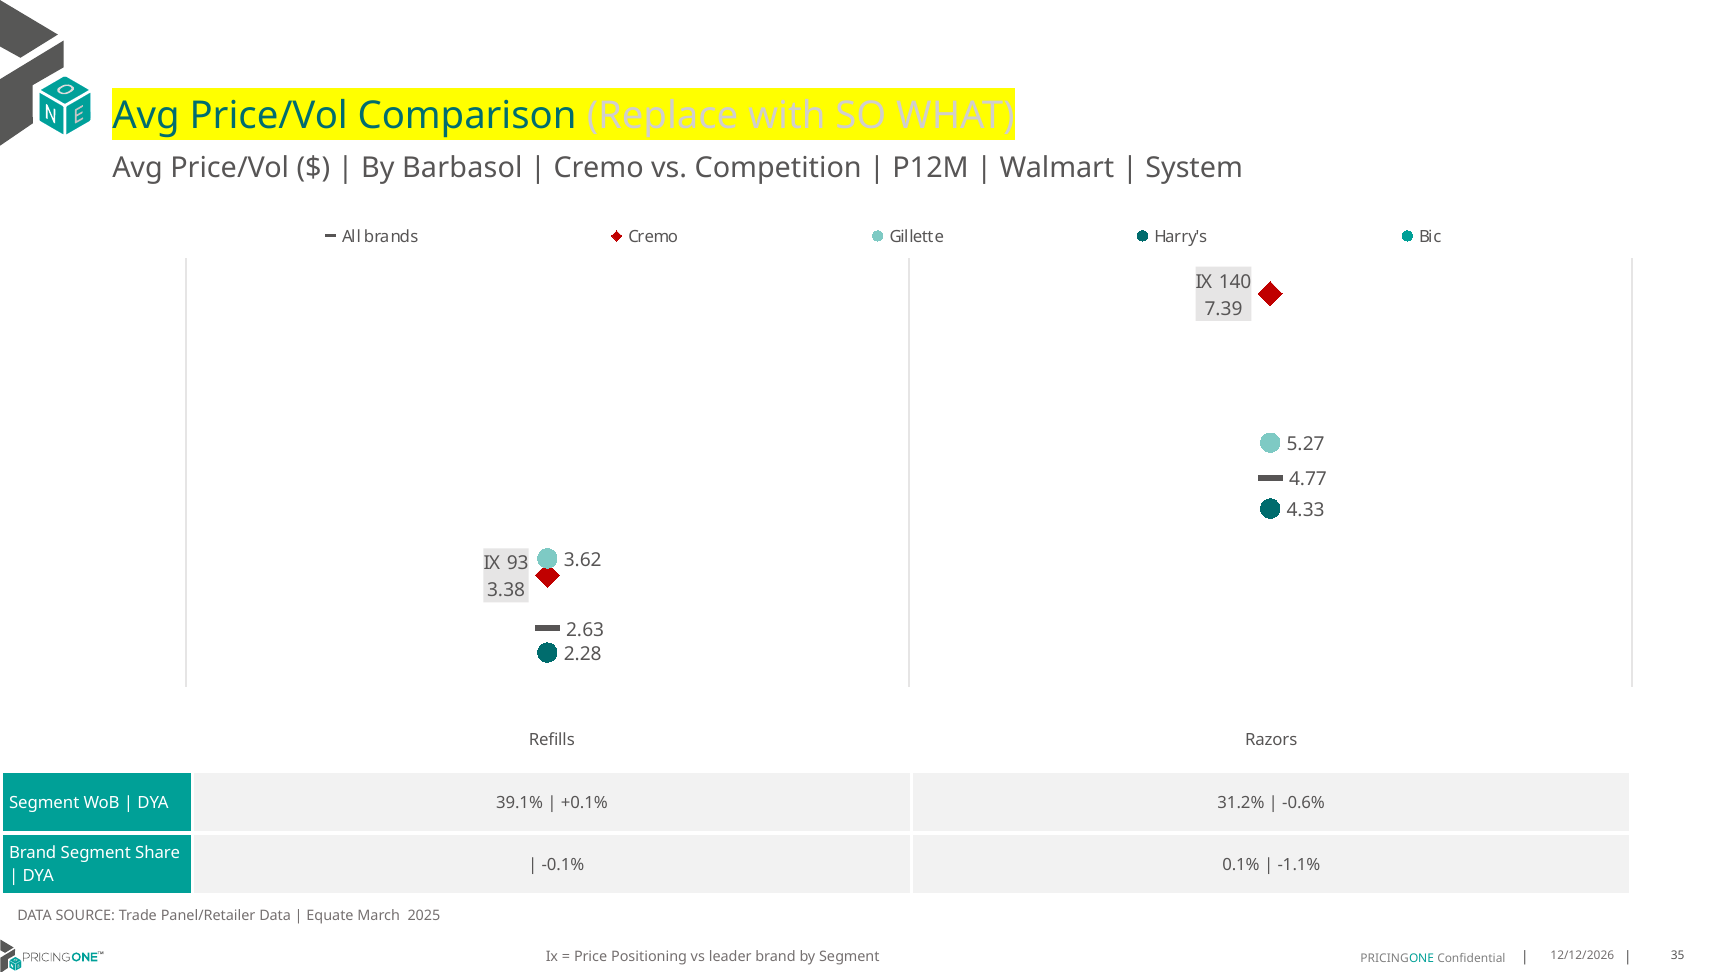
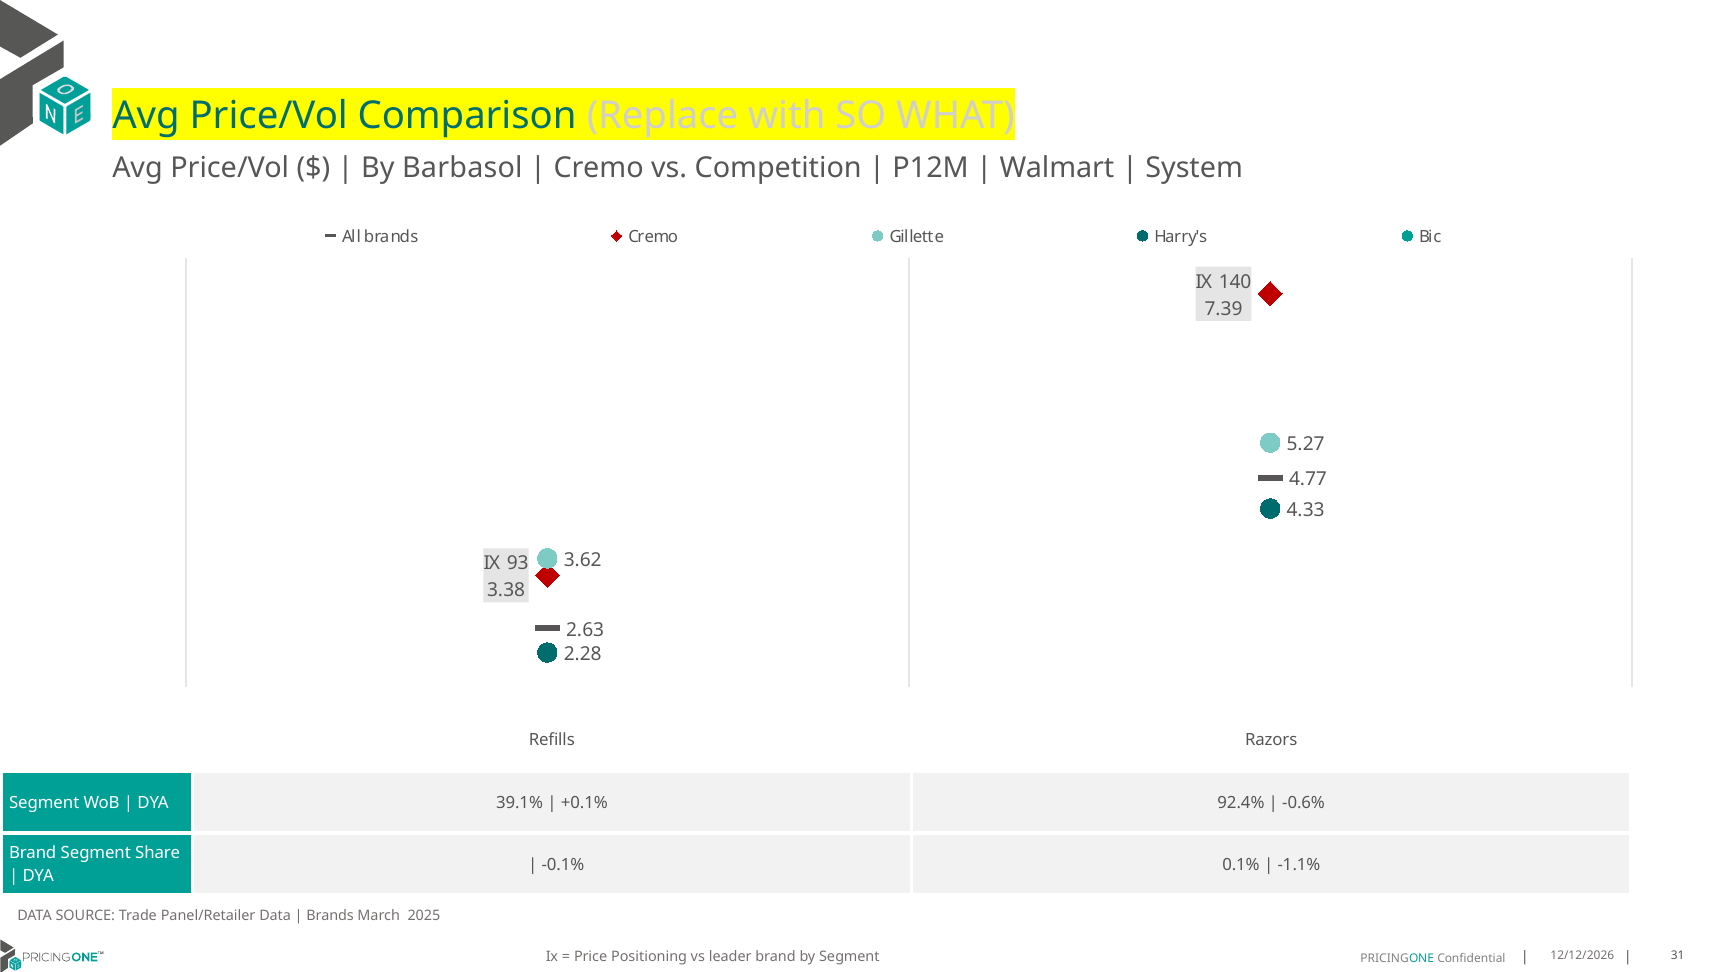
31.2%: 31.2% -> 92.4% (1241, 803)
Equate: Equate -> Brands (330, 915)
35: 35 -> 31 (1678, 955)
